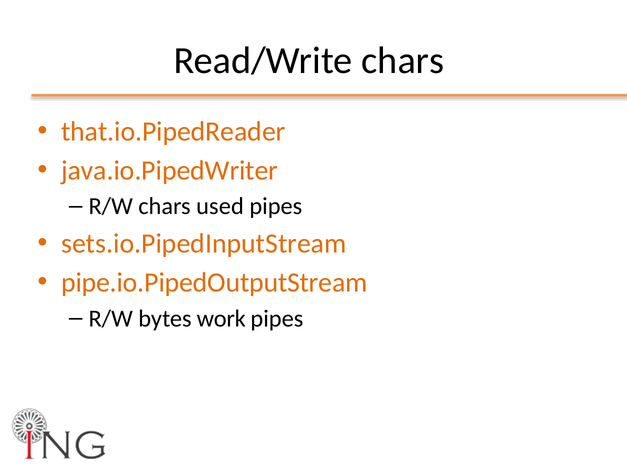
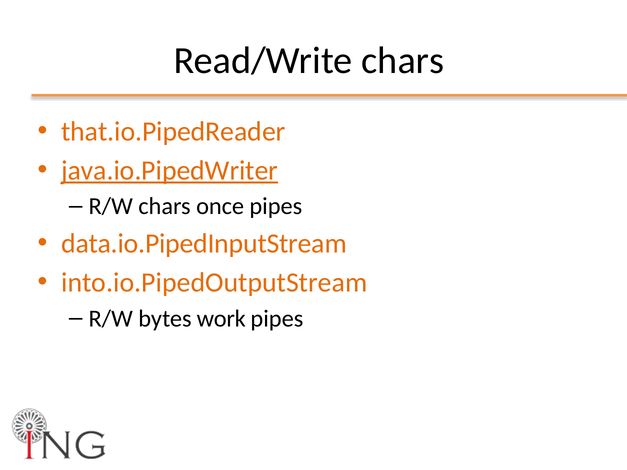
java.io.PipedWriter underline: none -> present (170, 171)
used: used -> once (220, 207)
sets.io.PipedInputStream: sets.io.PipedInputStream -> data.io.PipedInputStream (204, 244)
pipe.io.PipedOutputStream: pipe.io.PipedOutputStream -> into.io.PipedOutputStream (214, 283)
